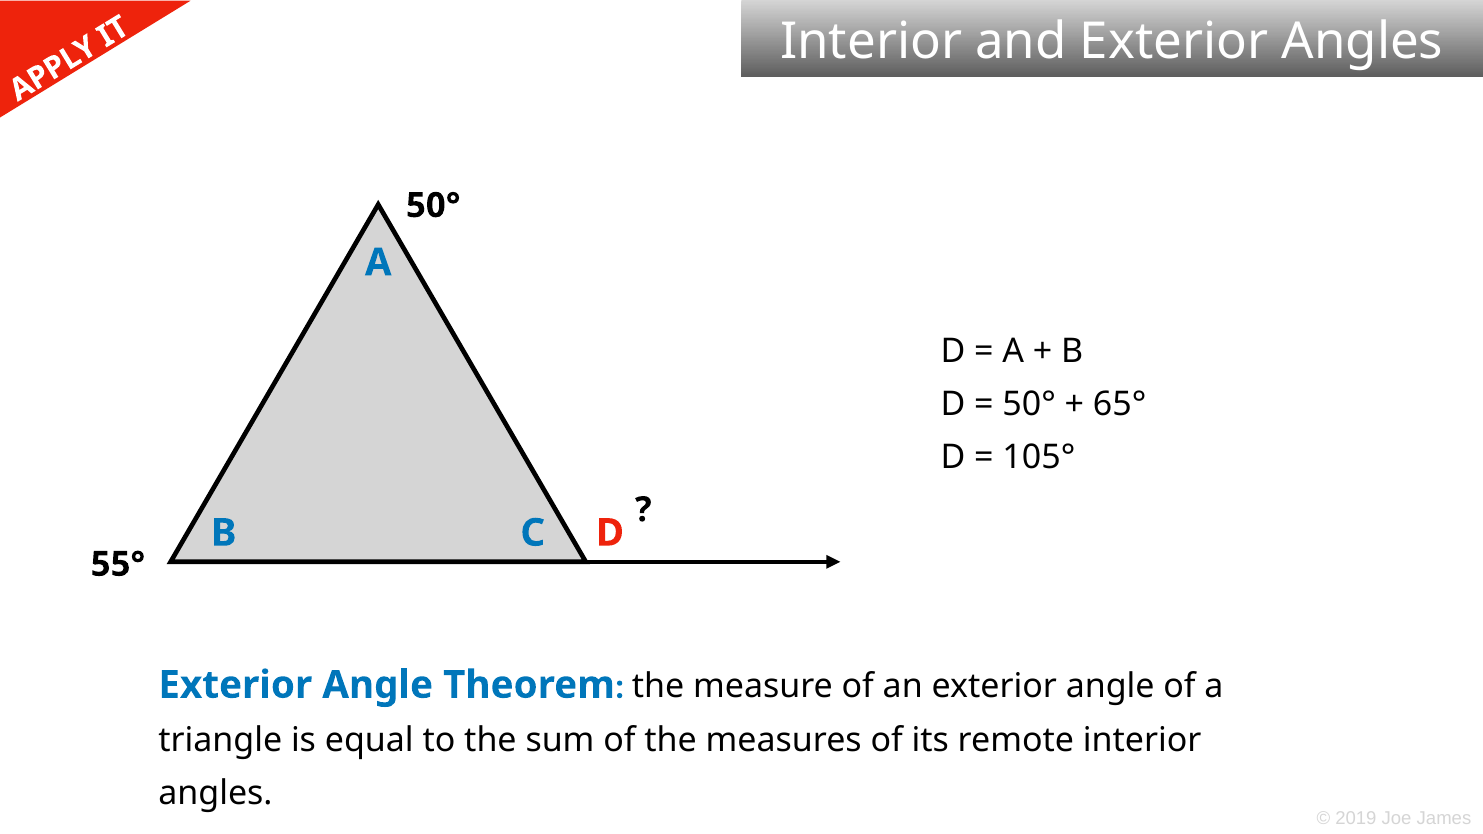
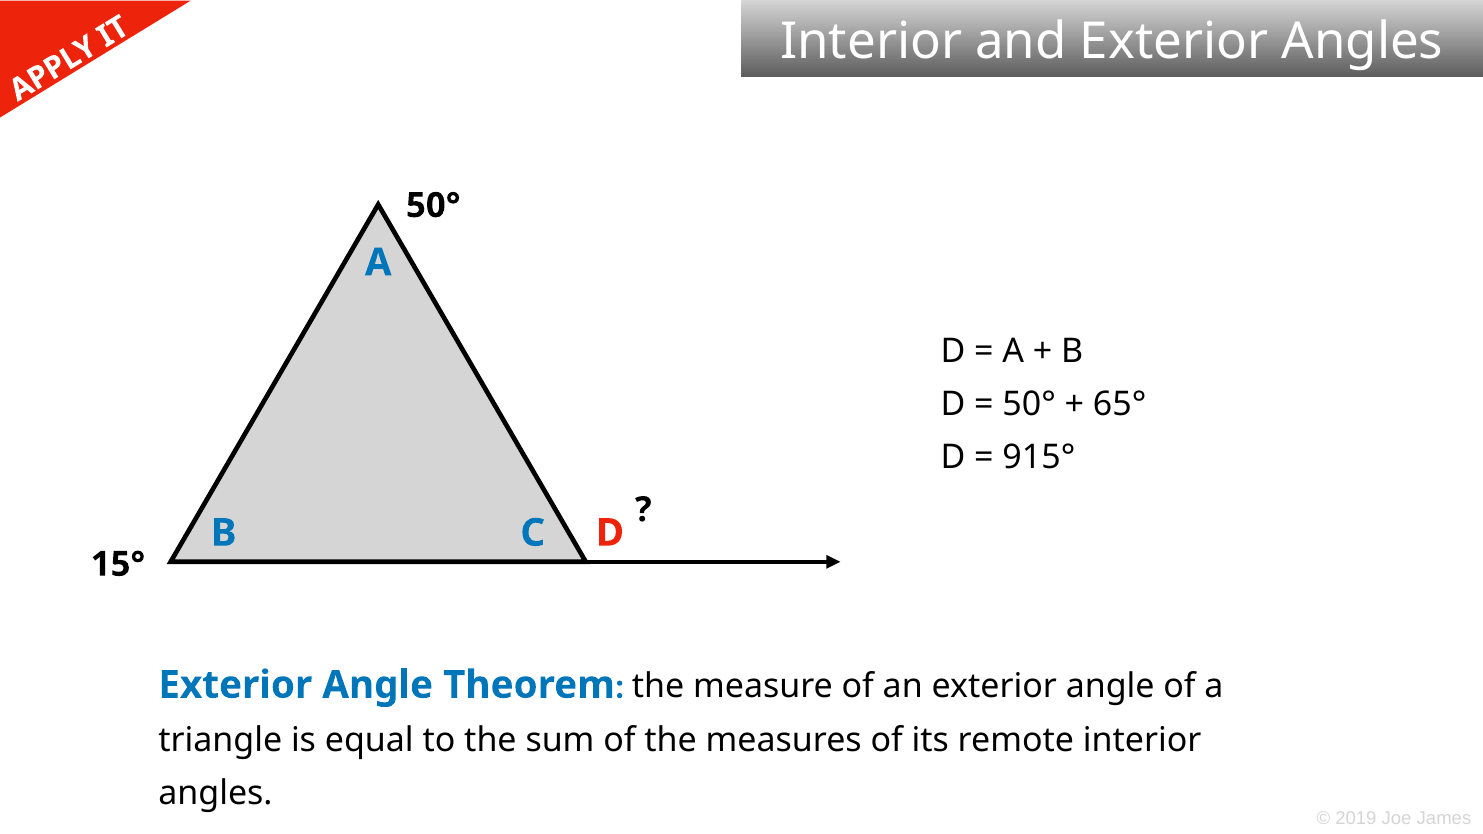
105°: 105° -> 915° (1039, 457)
55°: 55° -> 15° (118, 564)
